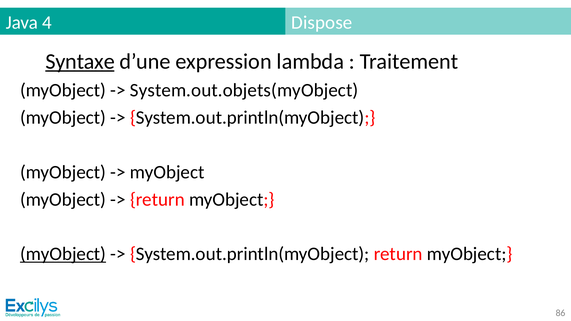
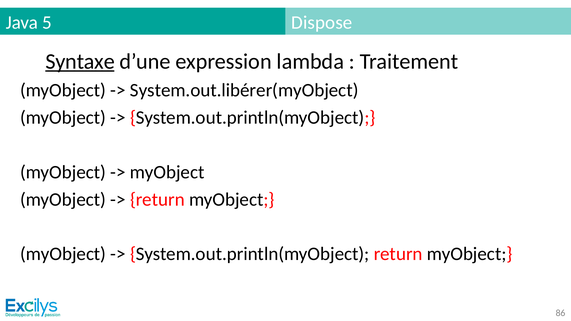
4: 4 -> 5 (47, 23)
System.out.objets(myObject: System.out.objets(myObject -> System.out.libérer(myObject (244, 90)
myObject underline: present -> none (63, 254)
